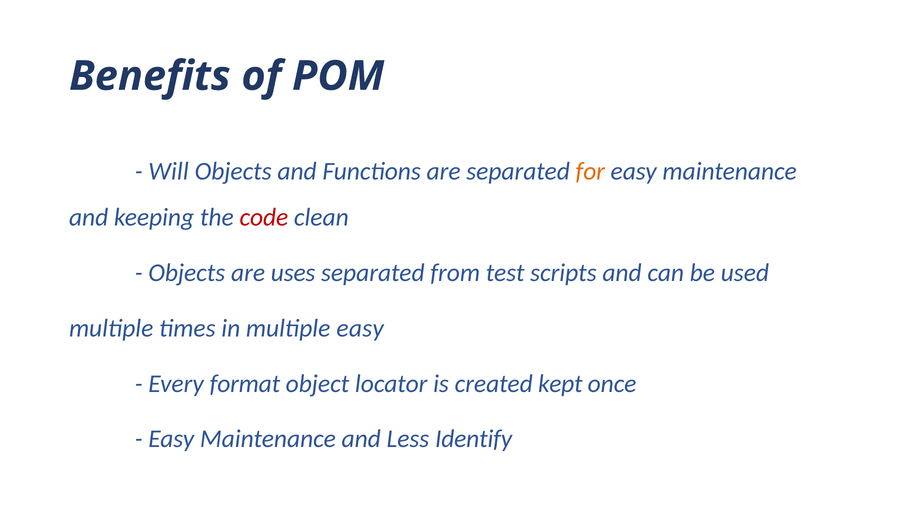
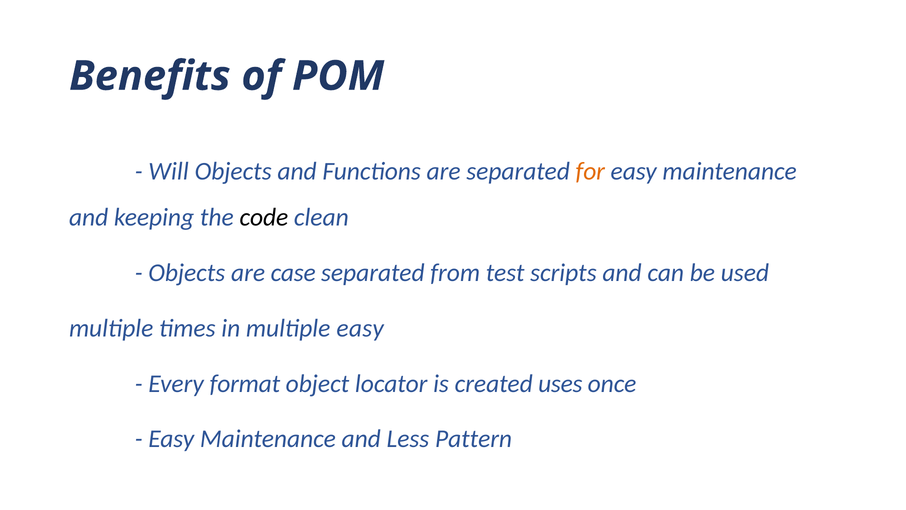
code colour: red -> black (264, 217)
uses: uses -> case (293, 273)
kept: kept -> uses (560, 383)
Identify: Identify -> Pattern (474, 439)
